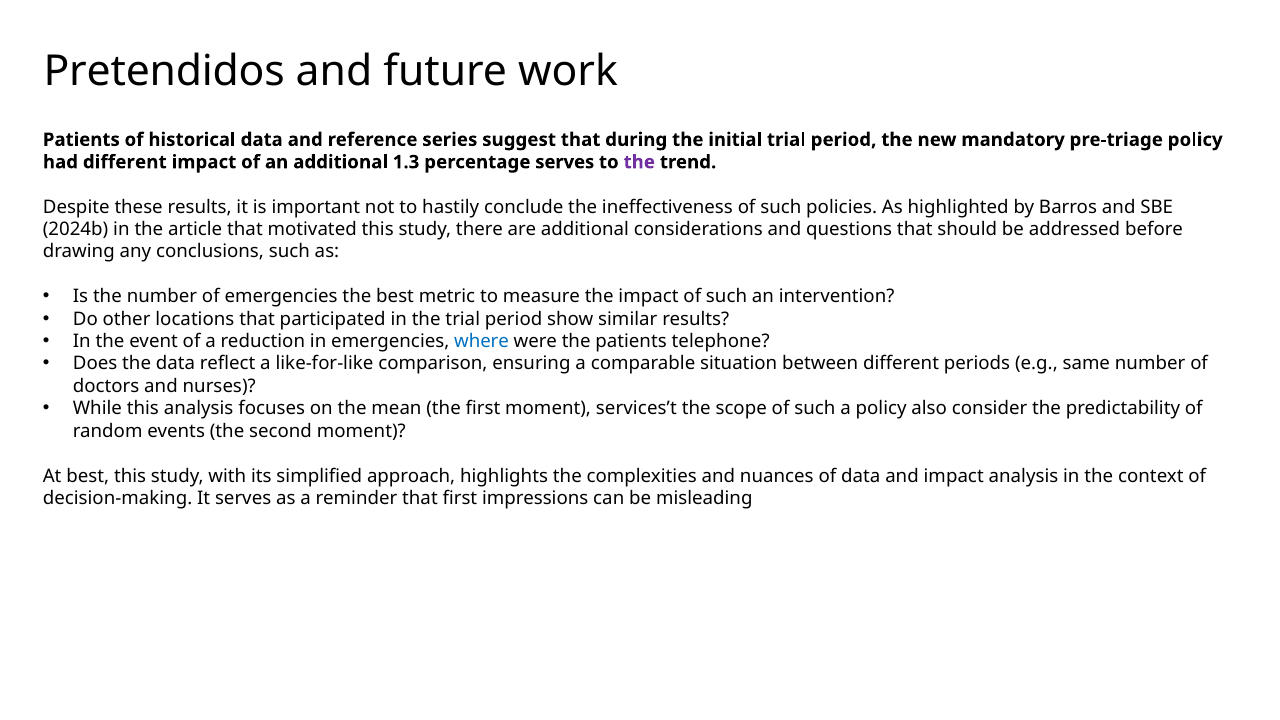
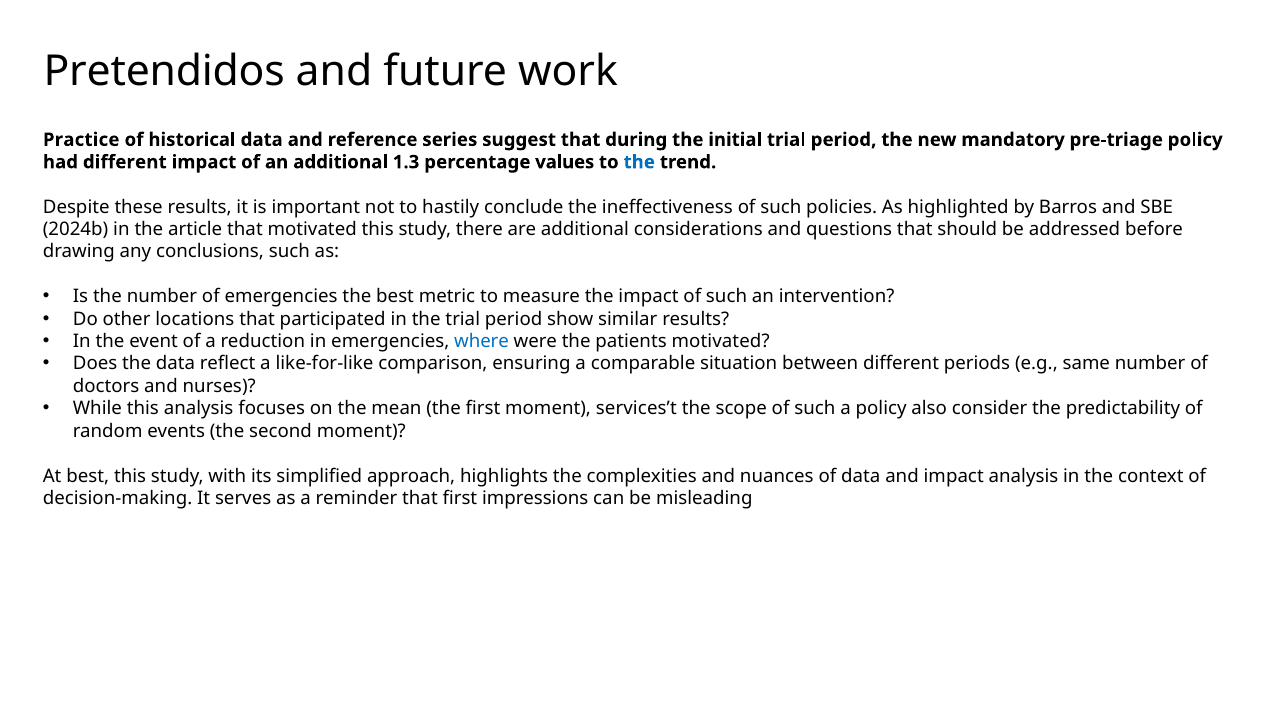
Patients: Patients -> Practice (81, 140)
percentage serves: serves -> values (565, 162)
the colour: purple -> blue (639, 162)
patients telephone: telephone -> motivated (721, 341)
